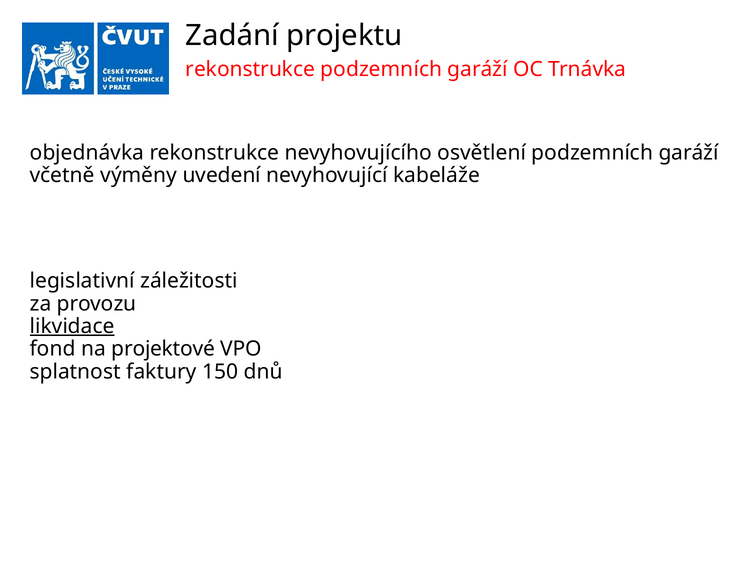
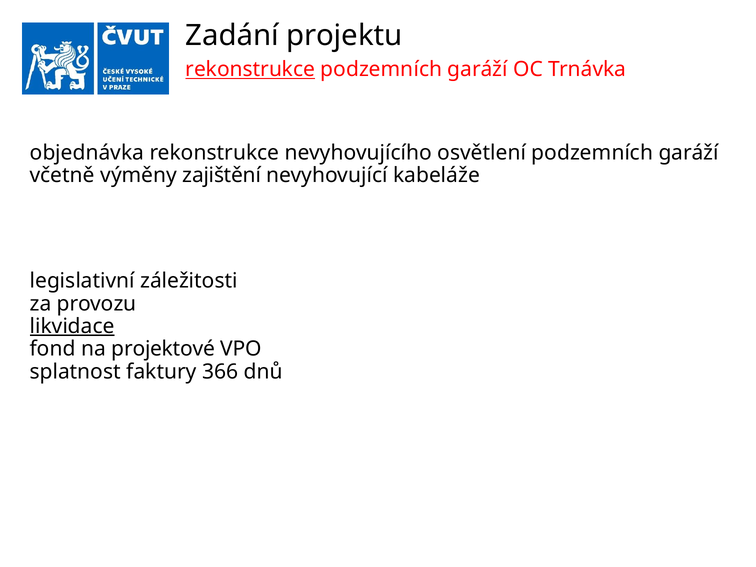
rekonstrukce underline: none -> present (250, 69)
uvedení: uvedení -> zajištění (222, 175)
150: 150 -> 366 (220, 372)
